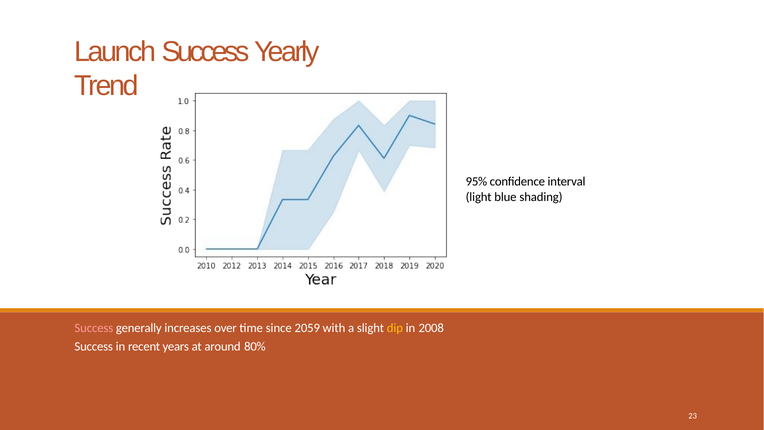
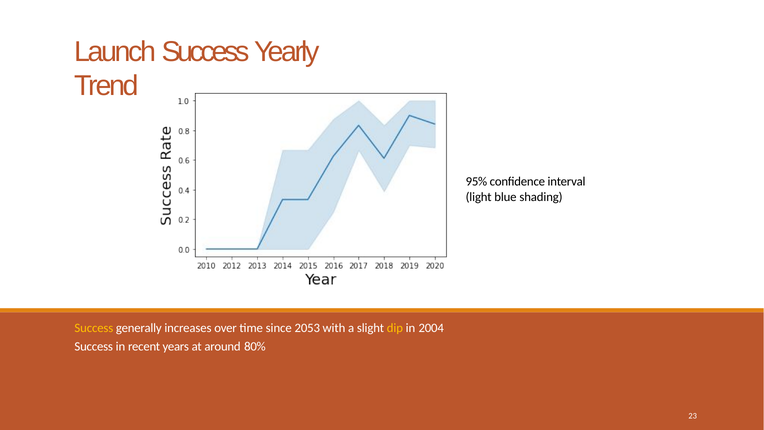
Success colour: pink -> yellow (94, 328)
2059: 2059 -> 2053 (307, 328)
2008: 2008 -> 2004 (431, 328)
